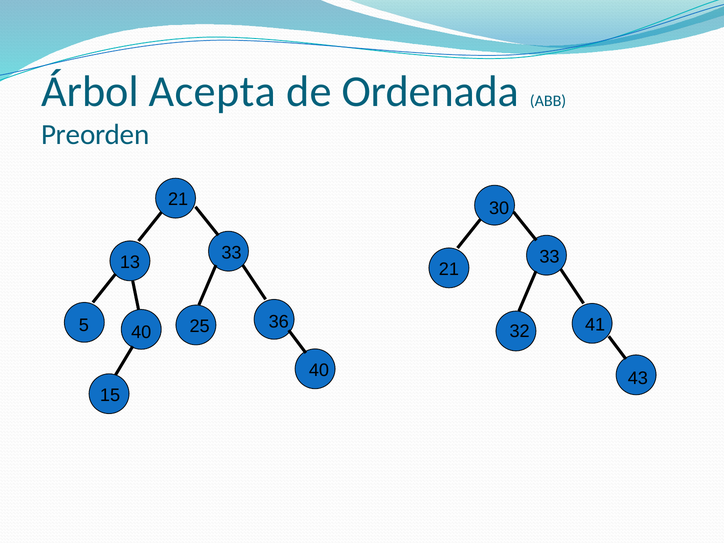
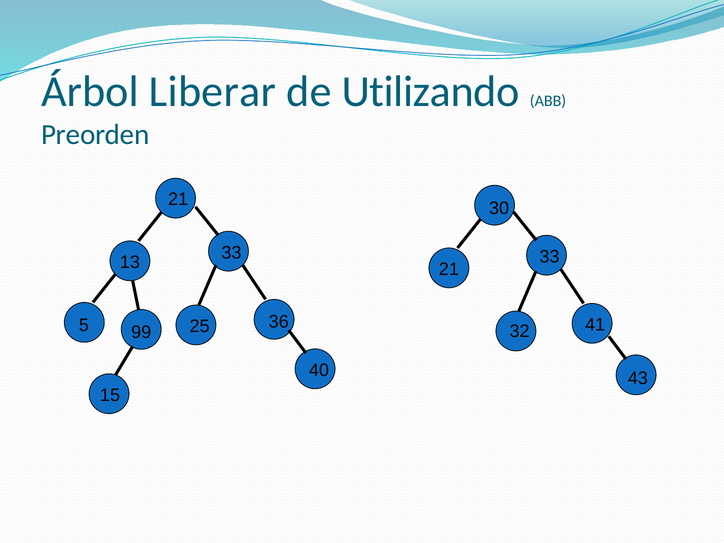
Acepta: Acepta -> Liberar (212, 91)
Ordenada: Ordenada -> Utilizando (431, 91)
5 40: 40 -> 99 (141, 332)
